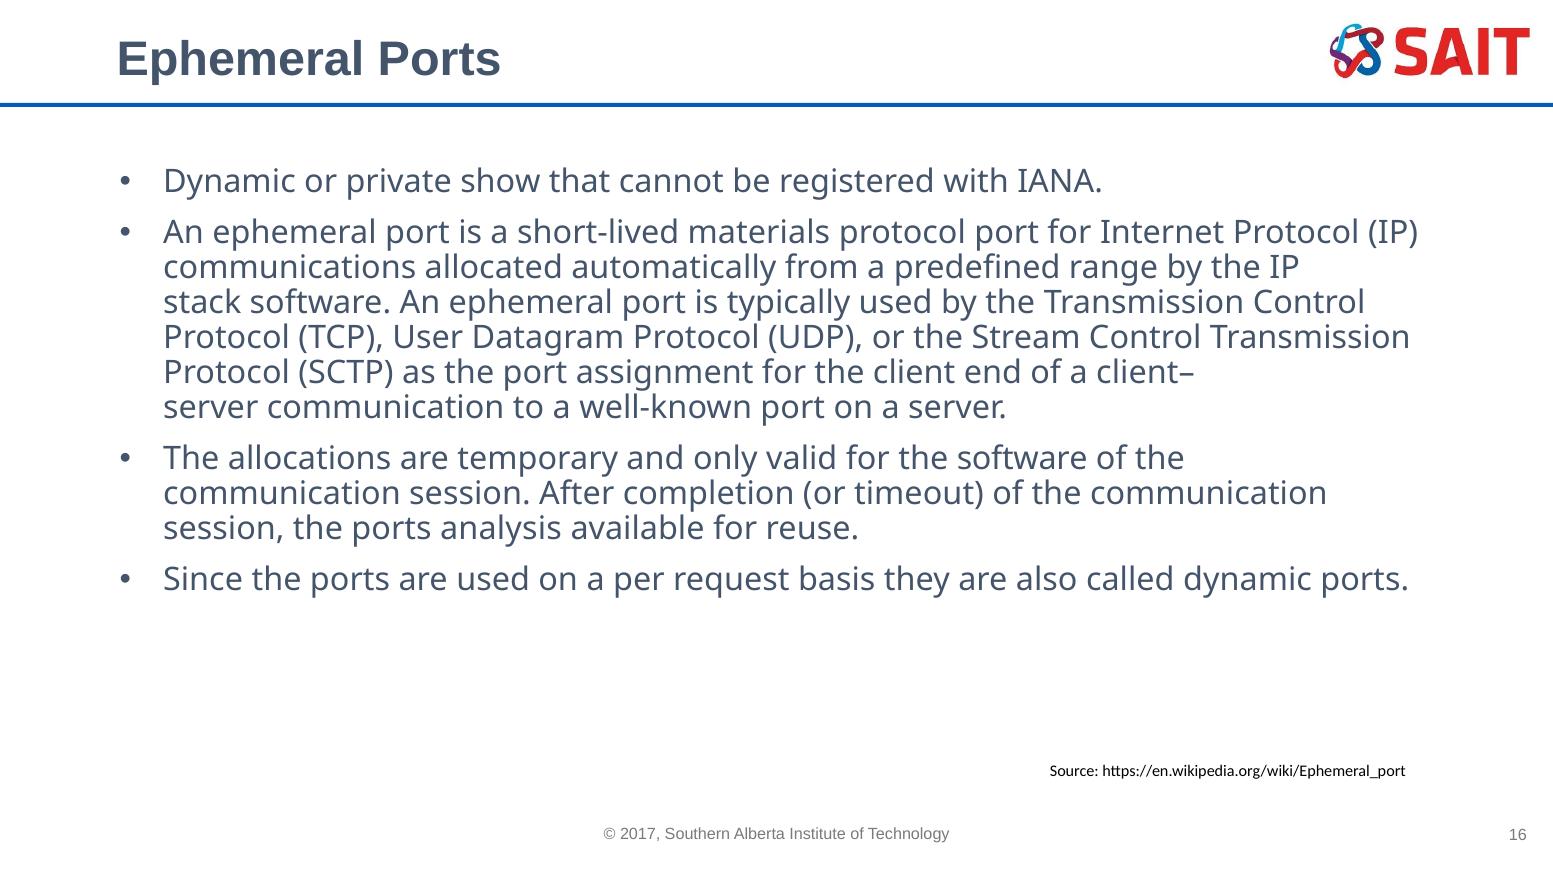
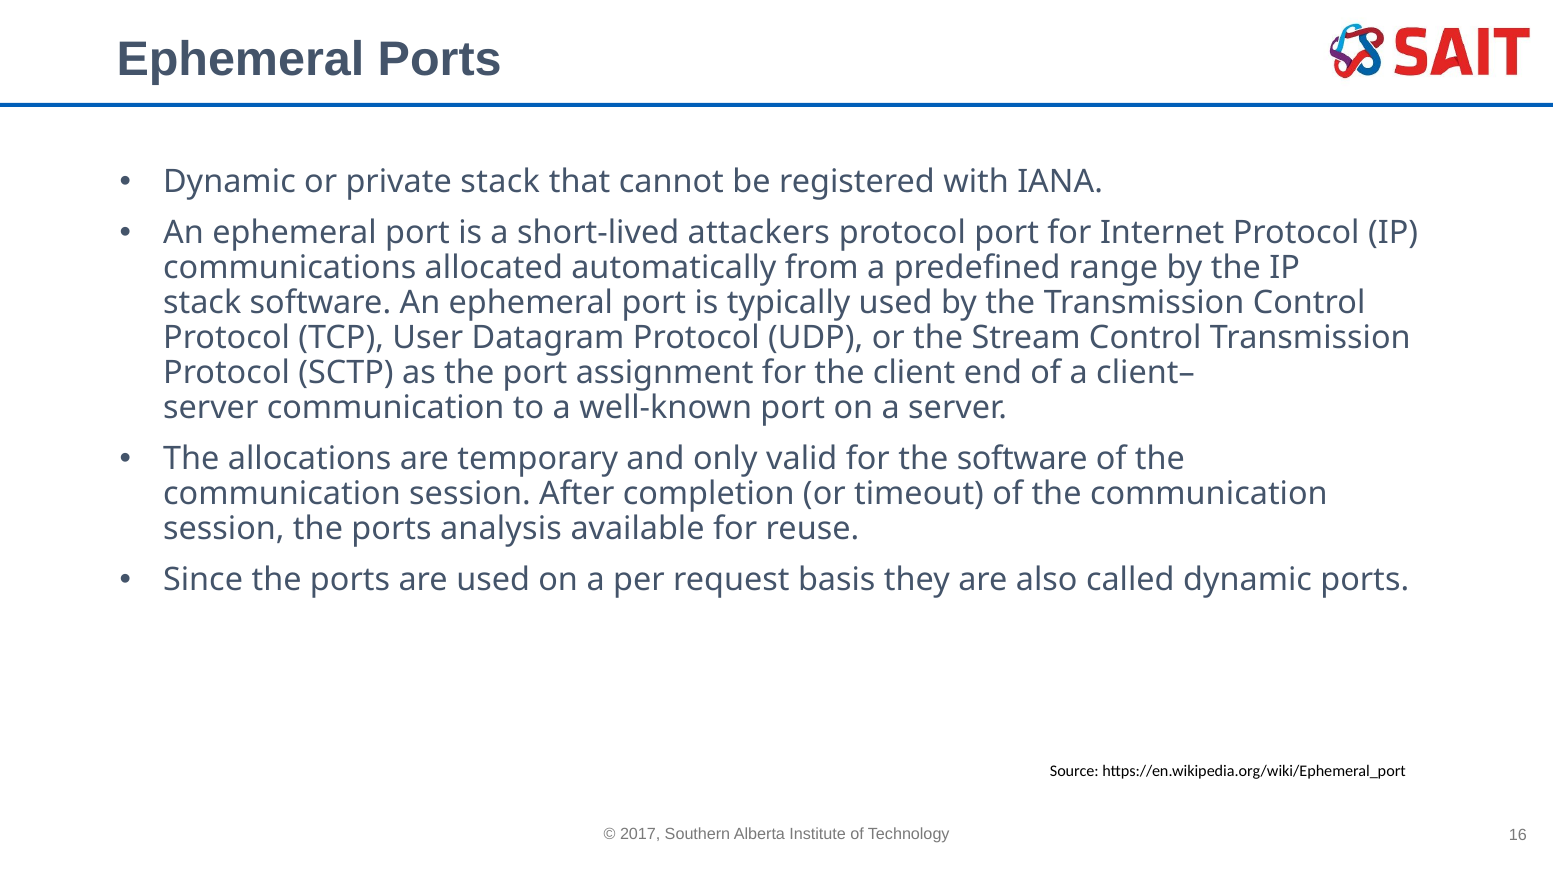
private show: show -> stack (500, 182)
materials: materials -> attackers (759, 233)
